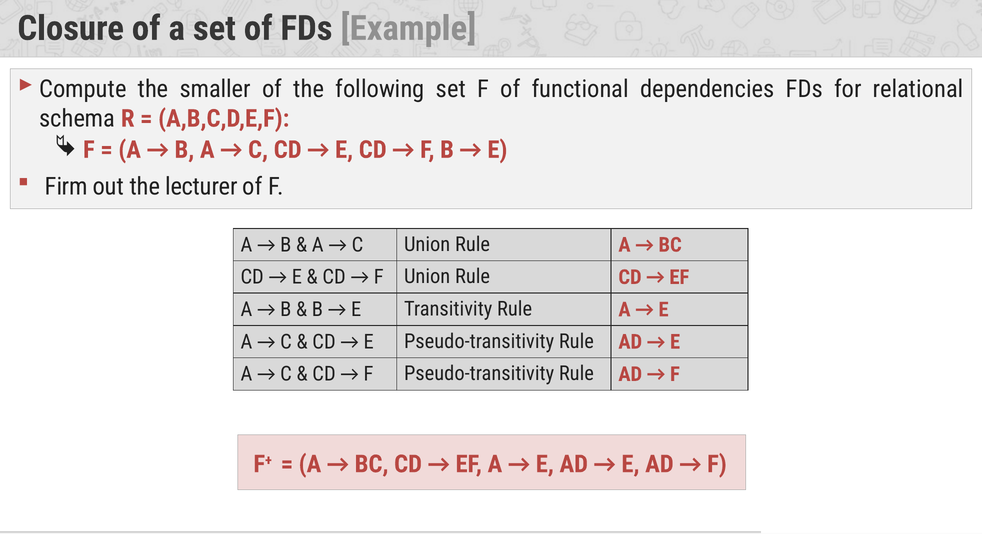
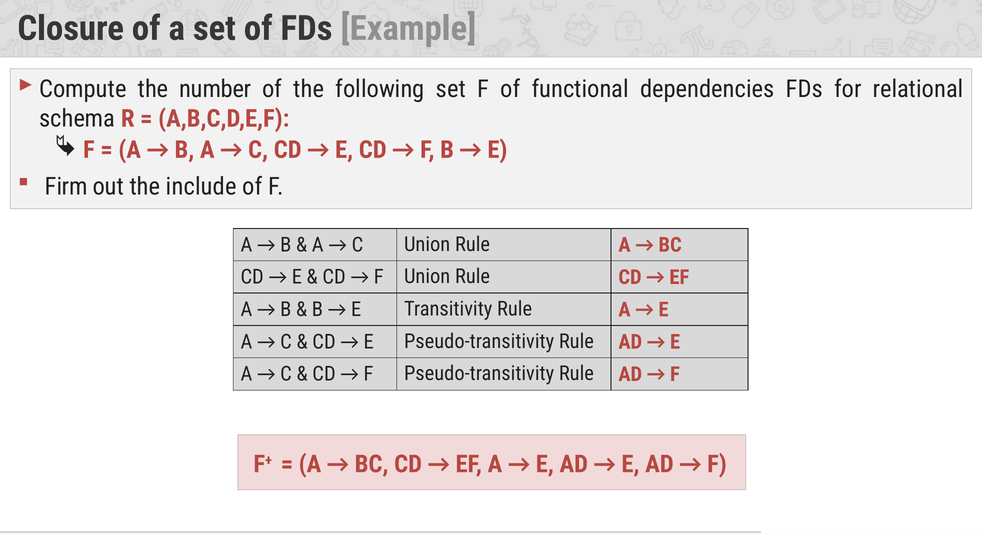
smaller: smaller -> number (215, 89)
lecturer: lecturer -> include (201, 187)
